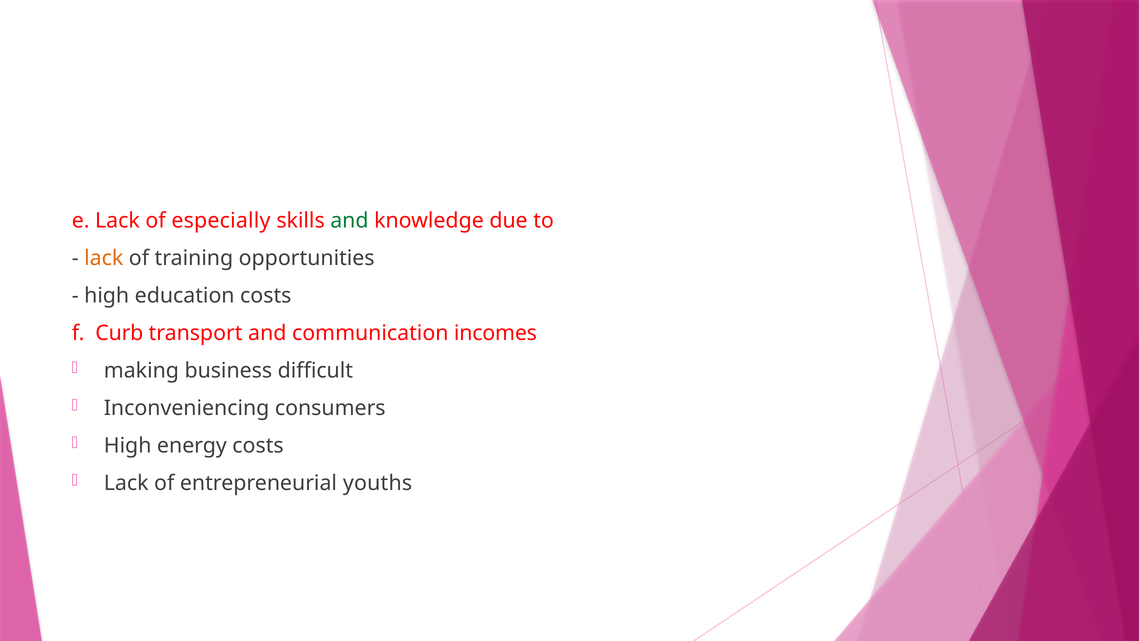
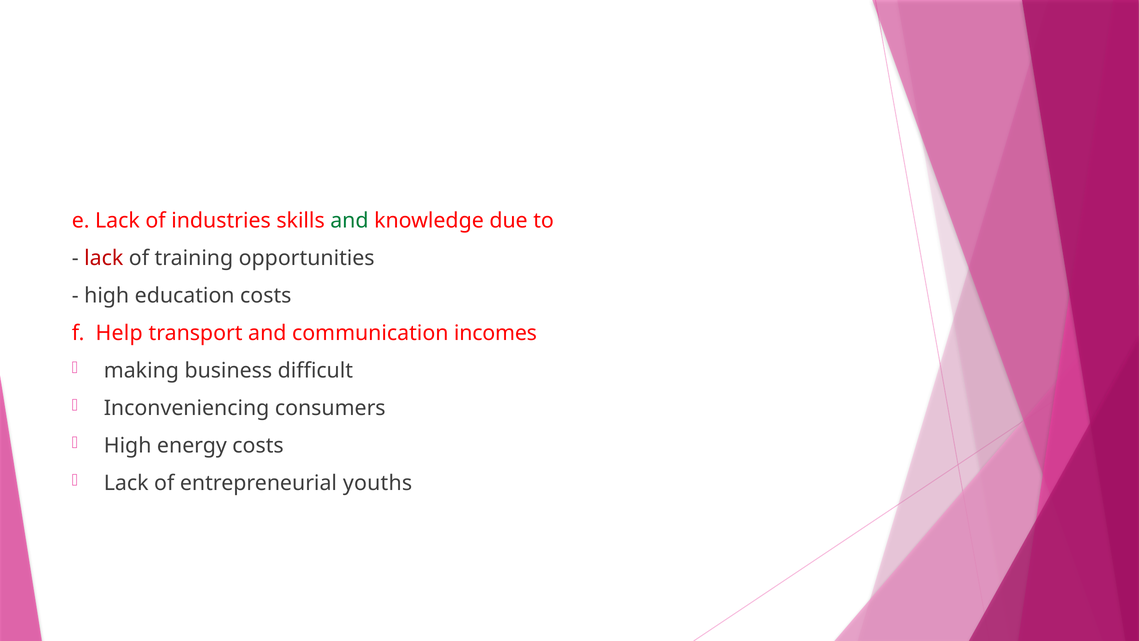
especially: especially -> industries (221, 220)
lack colour: orange -> red (104, 258)
Curb: Curb -> Help (119, 333)
